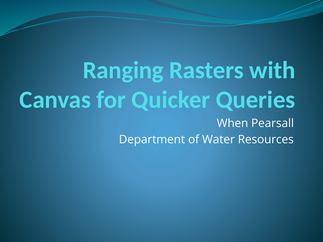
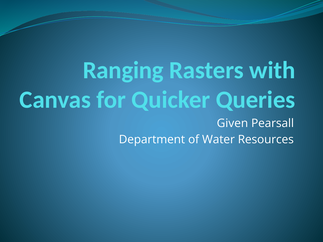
When: When -> Given (232, 123)
